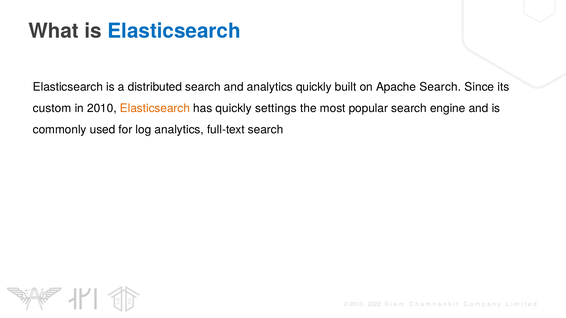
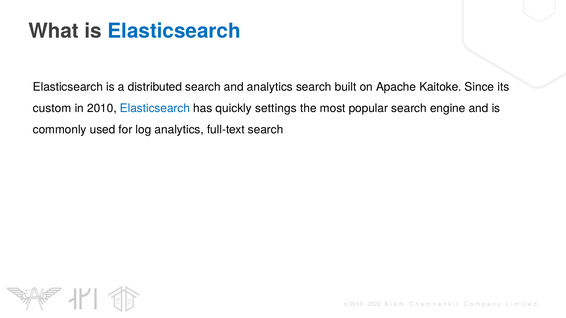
analytics quickly: quickly -> search (314, 87)
Apache Search: Search -> Kaitoke (440, 87)
Elasticsearch colour: orange -> blue (155, 108)
